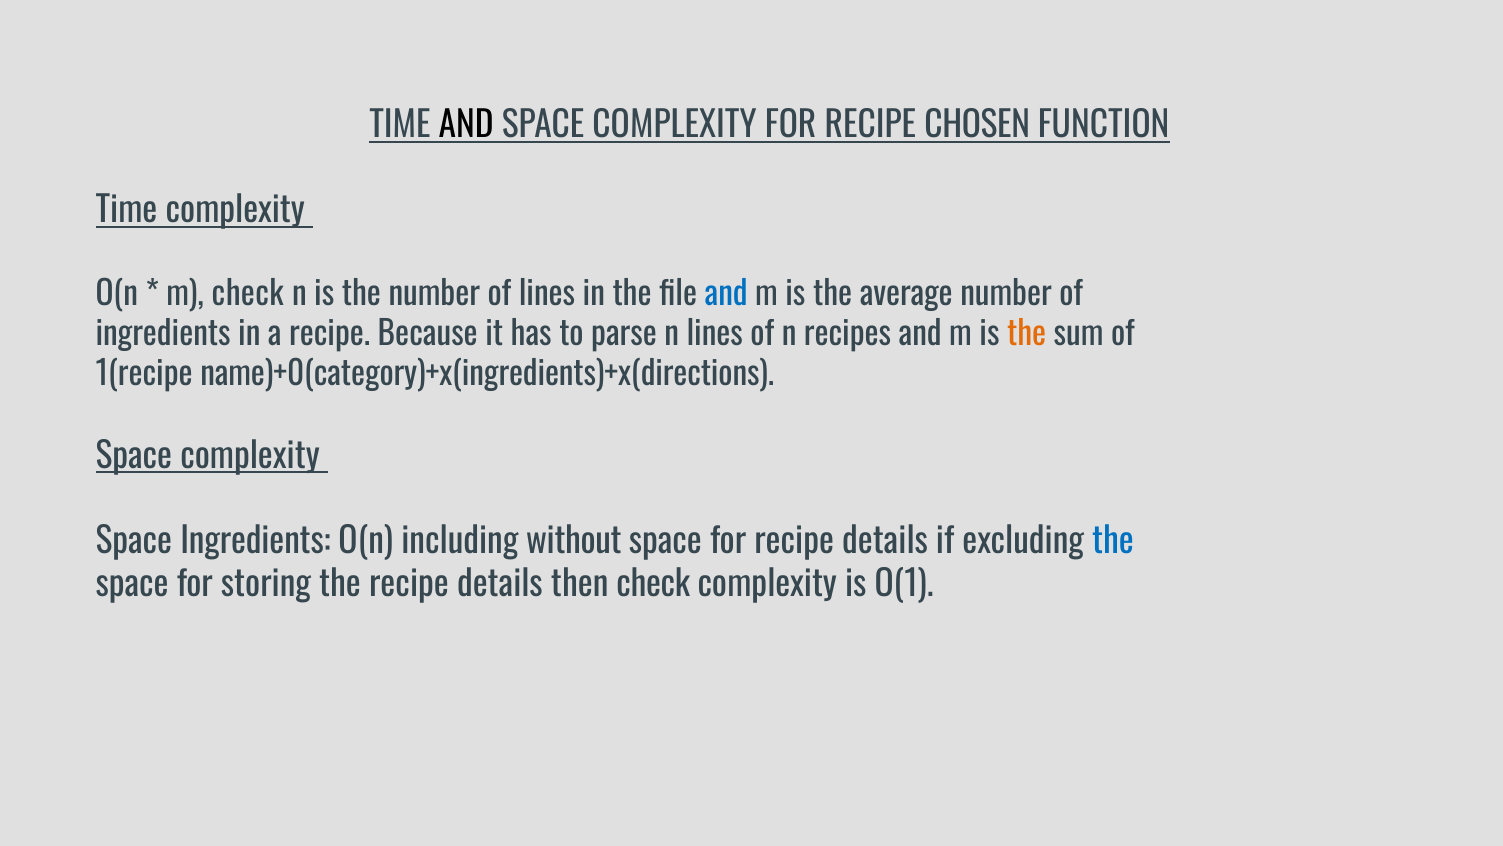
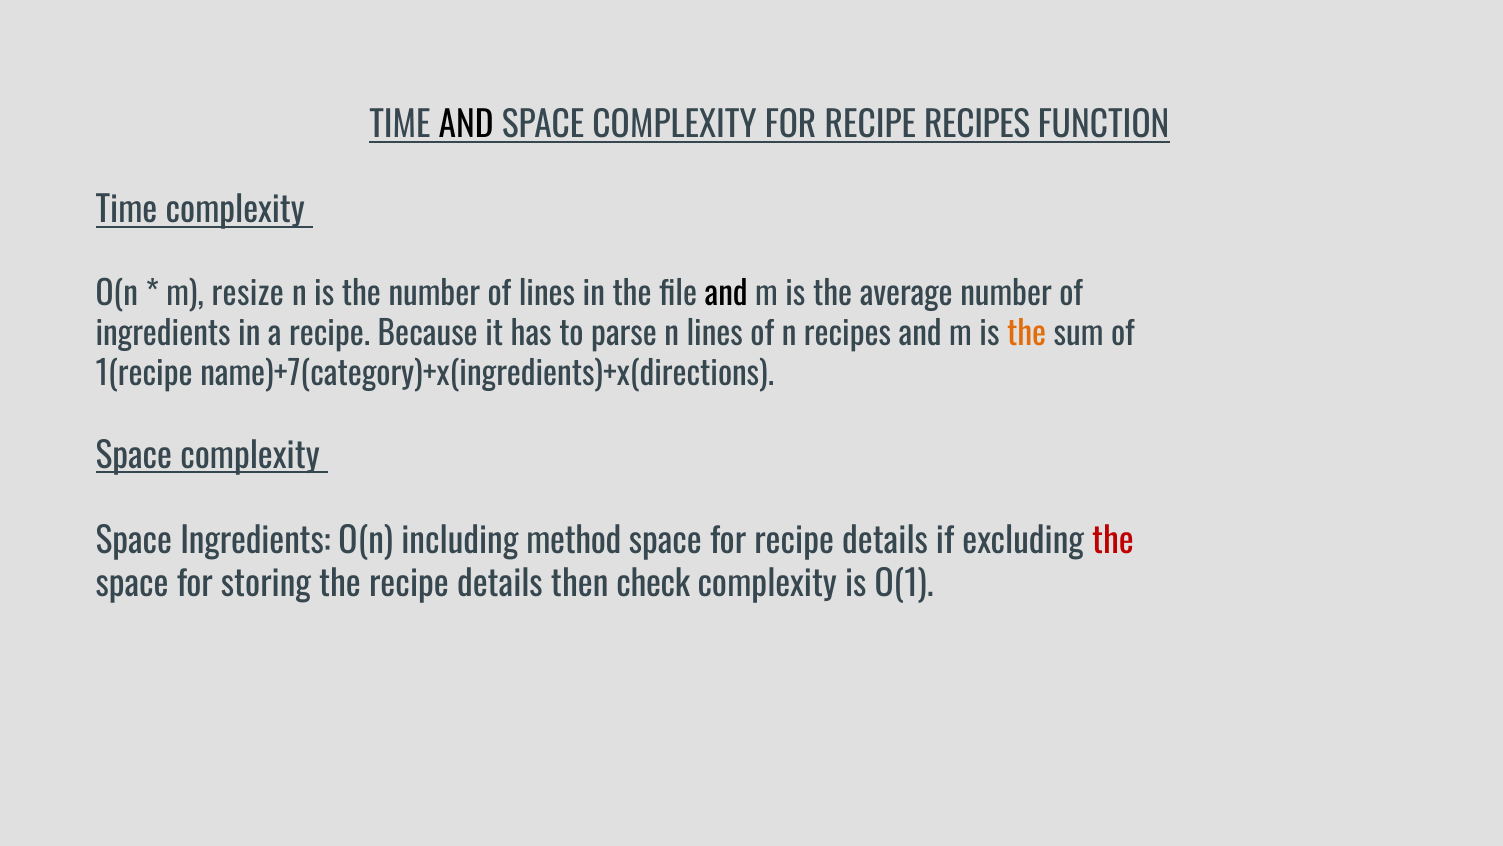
RECIPE CHOSEN: CHOSEN -> RECIPES (977, 125)
m check: check -> resize (248, 294)
and colour: blue -> black (726, 294)
name)+0(category)+x(ingredients)+x(directions: name)+0(category)+x(ingredients)+x(directions -> name)+7(category)+x(ingredients)+x(directions (487, 375)
without: without -> method (574, 541)
the colour: blue -> red (1113, 541)
